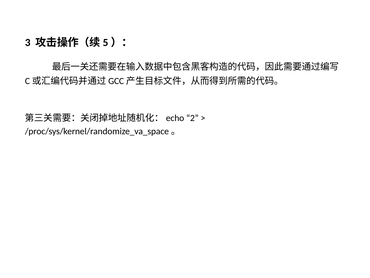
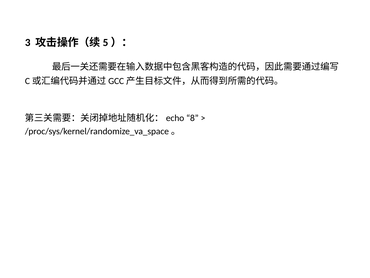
2: 2 -> 8 (192, 118)
